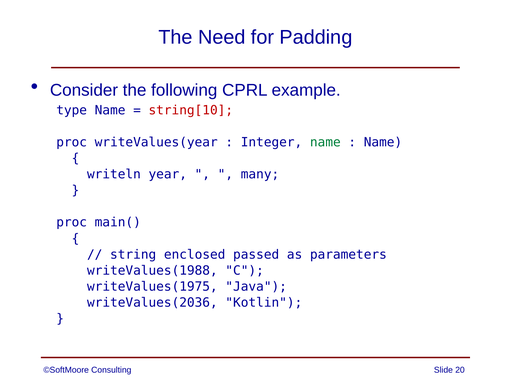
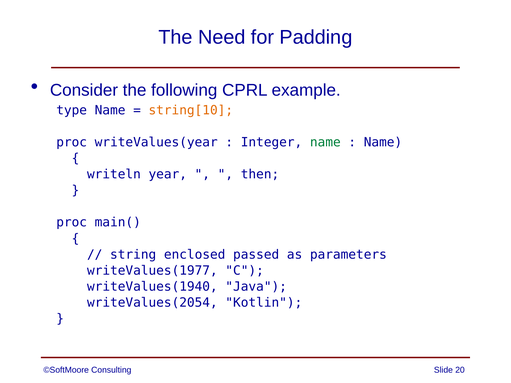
string[10 colour: red -> orange (191, 110)
many: many -> then (260, 174)
writeValues(1988: writeValues(1988 -> writeValues(1977 (152, 271)
writeValues(1975: writeValues(1975 -> writeValues(1940 (152, 287)
writeValues(2036: writeValues(2036 -> writeValues(2054 (152, 303)
